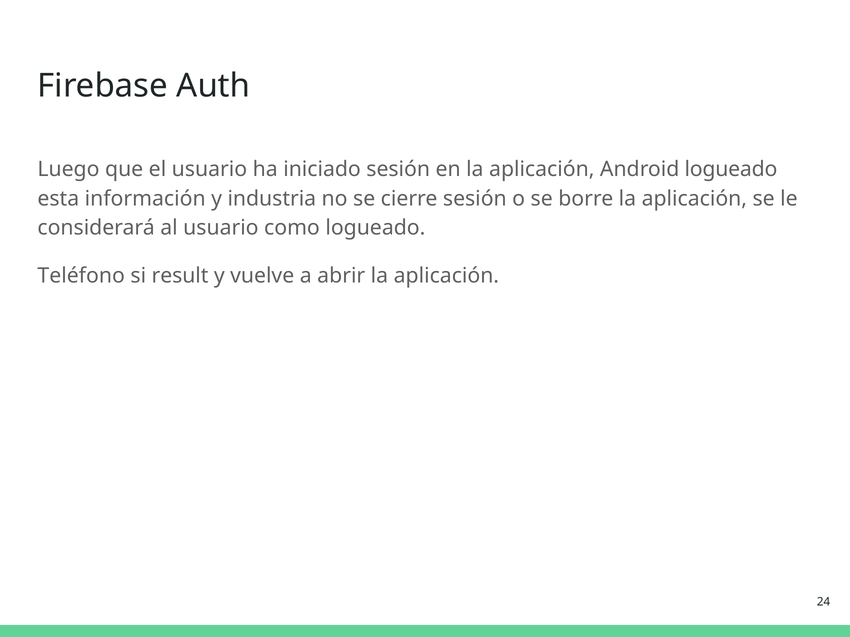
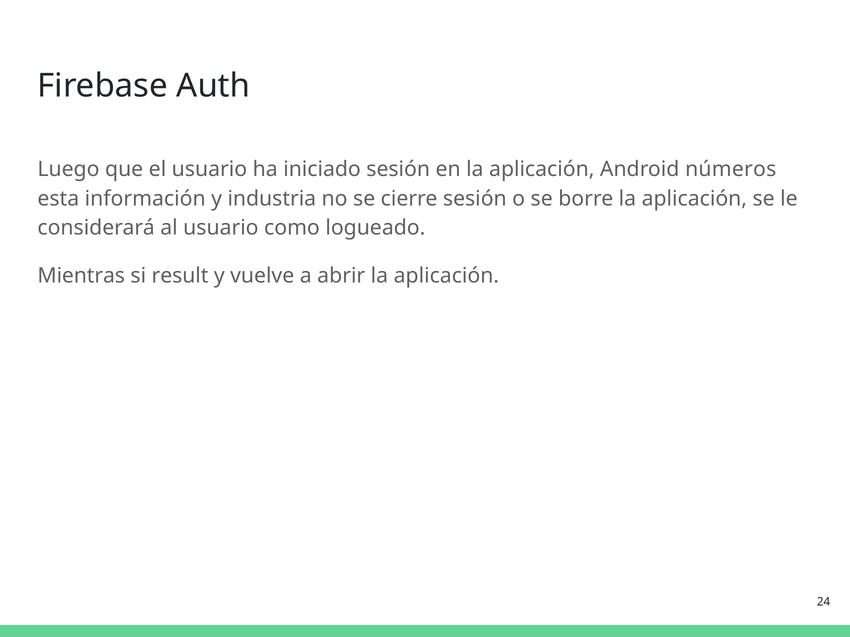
Android logueado: logueado -> números (731, 169)
Teléfono: Teléfono -> Mientras (81, 276)
